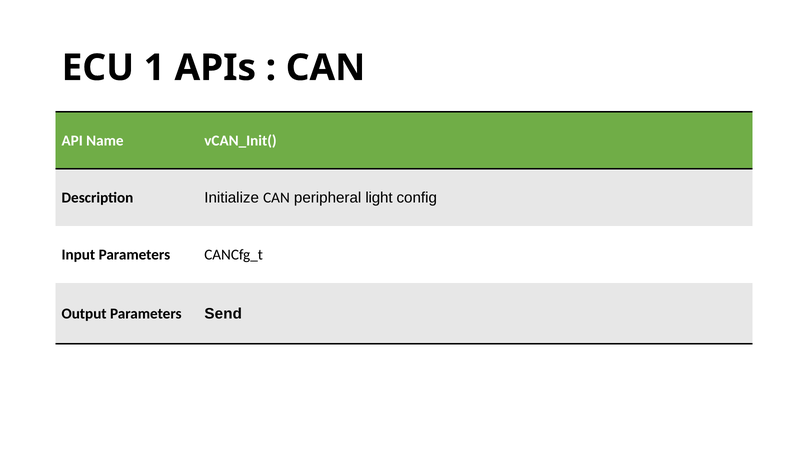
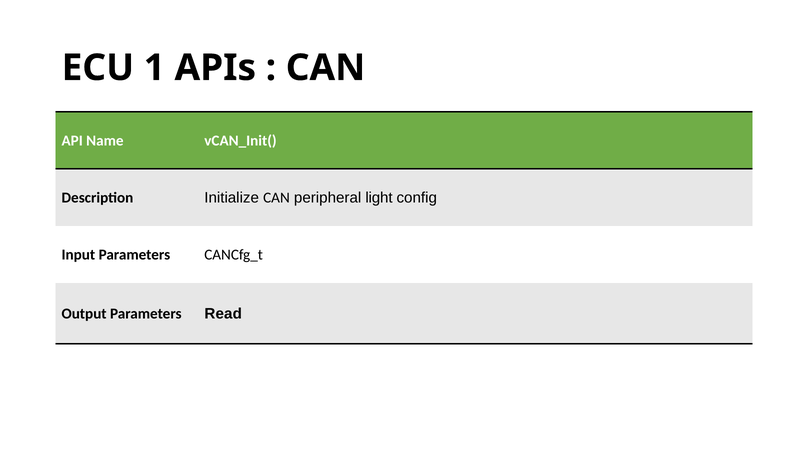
Send: Send -> Read (223, 314)
